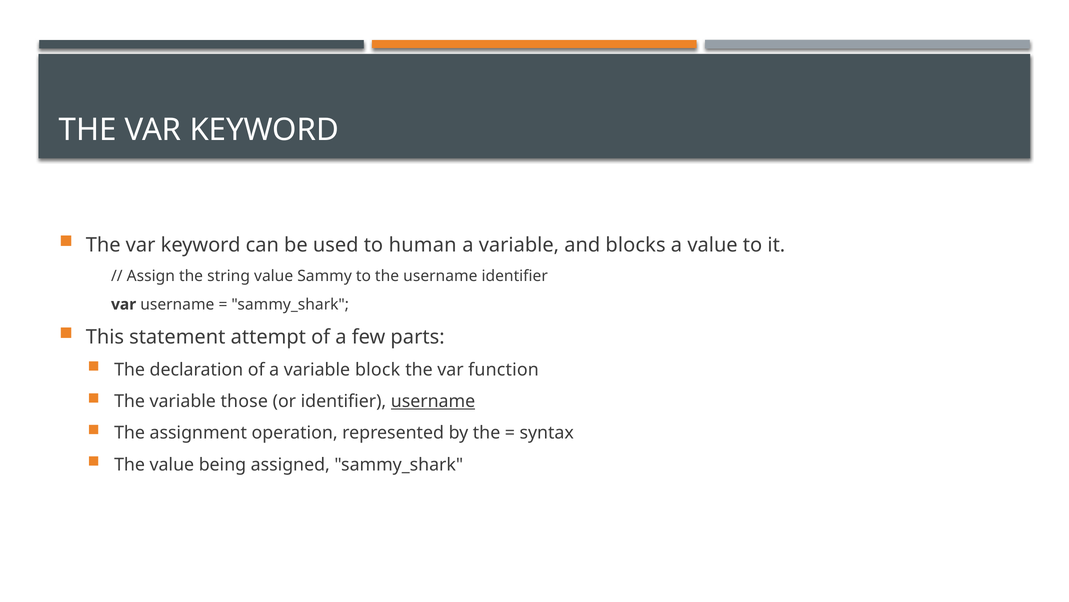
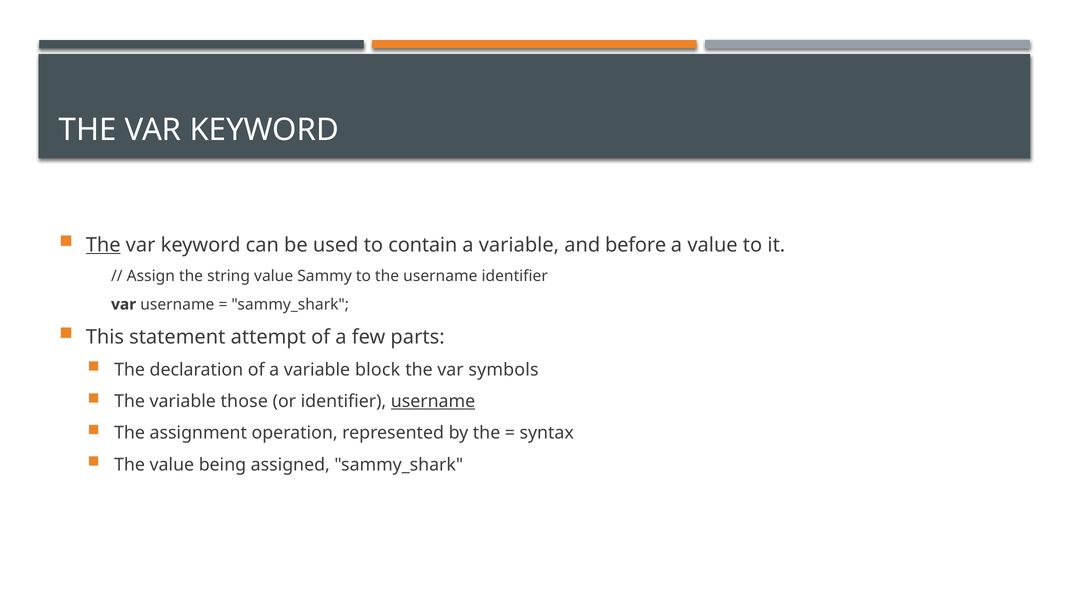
The underline: none -> present (103, 245)
human: human -> contain (423, 245)
blocks: blocks -> before (636, 245)
function: function -> symbols (504, 369)
